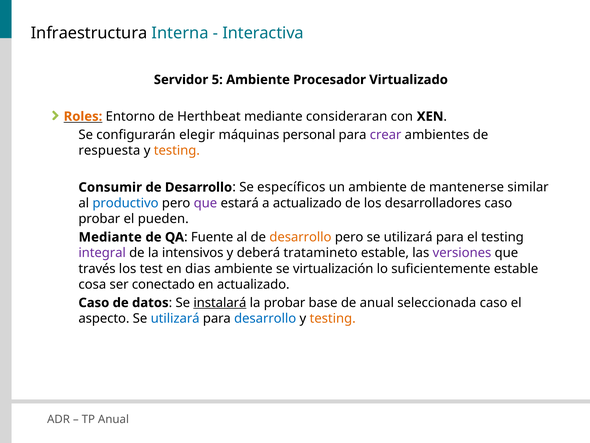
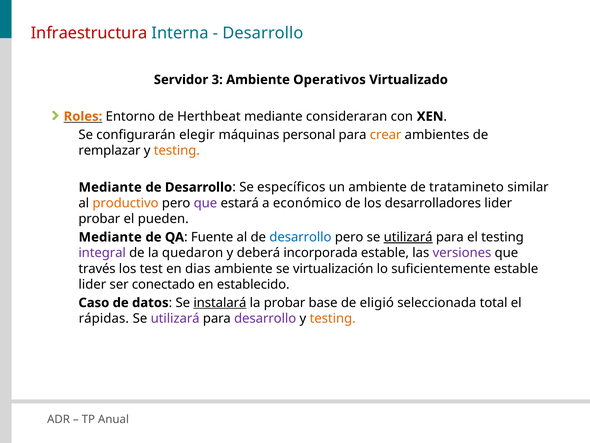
Infraestructura colour: black -> red (89, 33)
Interactiva: Interactiva -> Desarrollo (263, 33)
5: 5 -> 3 (217, 80)
Procesador: Procesador -> Operativos (330, 80)
crear colour: purple -> orange (386, 135)
respuesta: respuesta -> remplazar (109, 150)
Consumir: Consumir -> Mediante (110, 187)
mantenerse: mantenerse -> tratamineto (466, 187)
productivo colour: blue -> orange (126, 203)
a actualizado: actualizado -> económico (307, 203)
desarrolladores caso: caso -> lider (498, 203)
desarrollo colour: orange -> blue (300, 237)
utilizará underline: none -> present (408, 237)
intensivos: intensivos -> quedaron (193, 253)
tratamineto: tratamineto -> incorporada (321, 253)
cosa: cosa -> lider (92, 284)
en actualizado: actualizado -> establecido (253, 284)
de anual: anual -> eligió (377, 302)
seleccionada caso: caso -> total (494, 302)
aspecto: aspecto -> rápidas (104, 318)
utilizará colour: blue -> purple (175, 318)
desarrollo colour: blue -> purple (265, 318)
